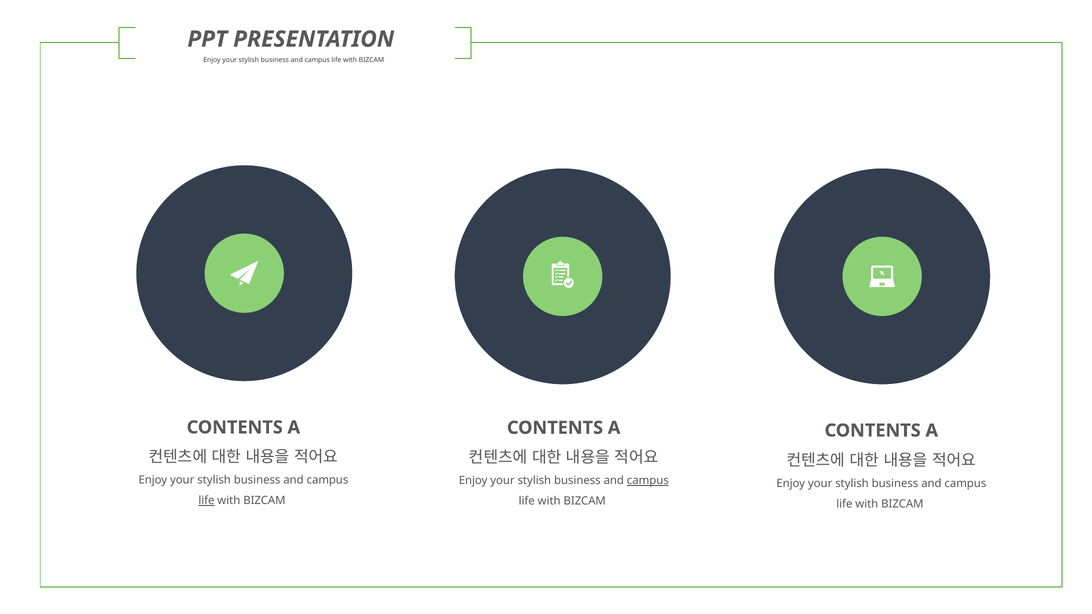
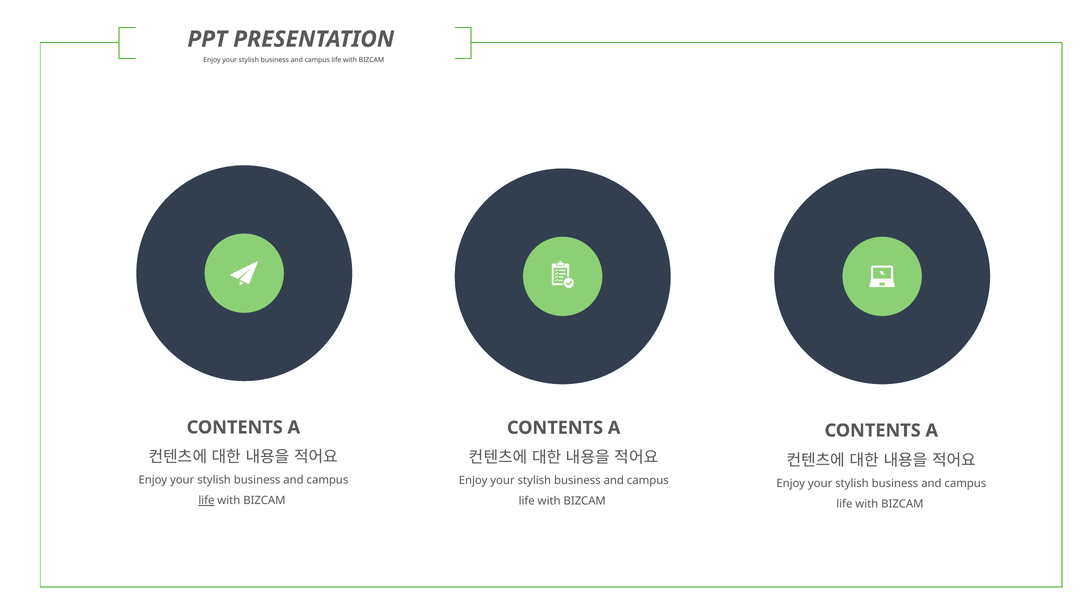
campus underline: present -> none (648, 481)
